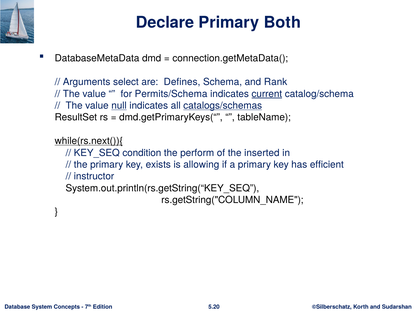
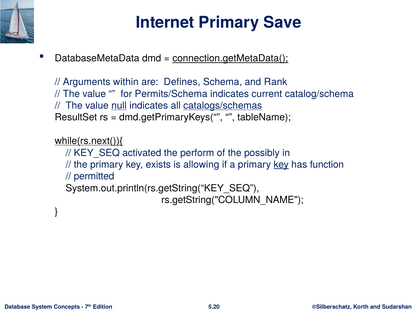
Declare: Declare -> Internet (165, 22)
Both: Both -> Save (283, 22)
connection.getMetaData( underline: none -> present (230, 58)
select: select -> within (126, 82)
current underline: present -> none (267, 94)
condition: condition -> activated (142, 153)
inserted: inserted -> possibly (262, 153)
key underline: none -> present (281, 165)
efficient: efficient -> function (327, 165)
instructor: instructor -> permitted (94, 176)
